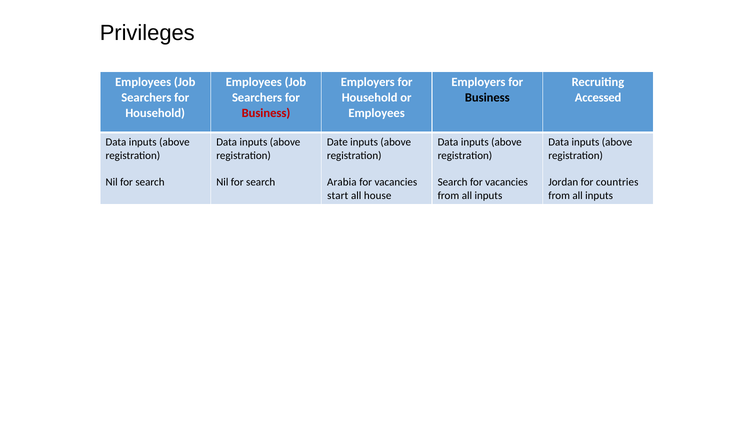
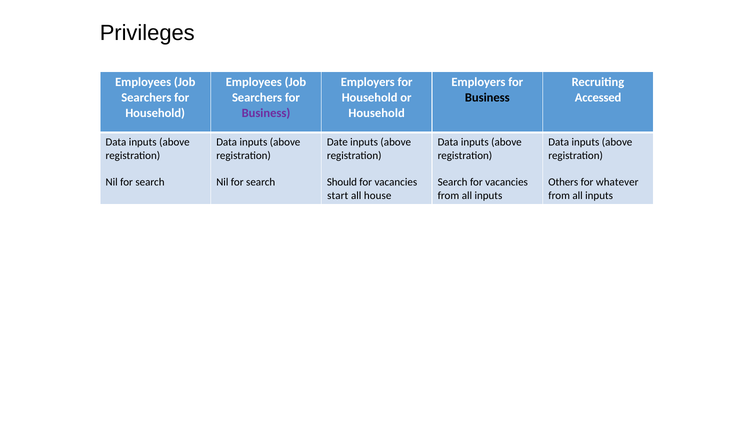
Business colour: red -> purple (266, 113)
Employees: Employees -> Household (377, 113)
Arabia: Arabia -> Should (342, 182)
Jordan: Jordan -> Others (563, 182)
countries: countries -> whatever (617, 182)
